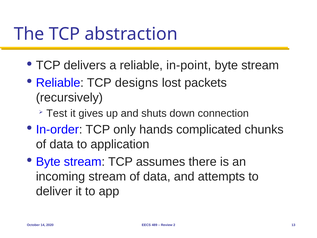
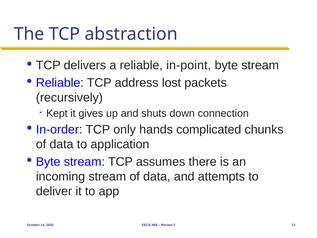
designs: designs -> address (137, 83)
Test: Test -> Kept (57, 113)
